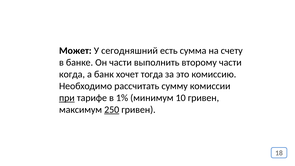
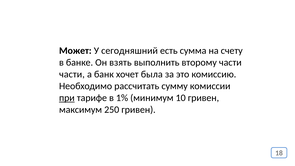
Он части: части -> взять (120, 62)
когда: когда -> части (72, 74)
тогда: тогда -> была (152, 74)
250 underline: present -> none (112, 110)
